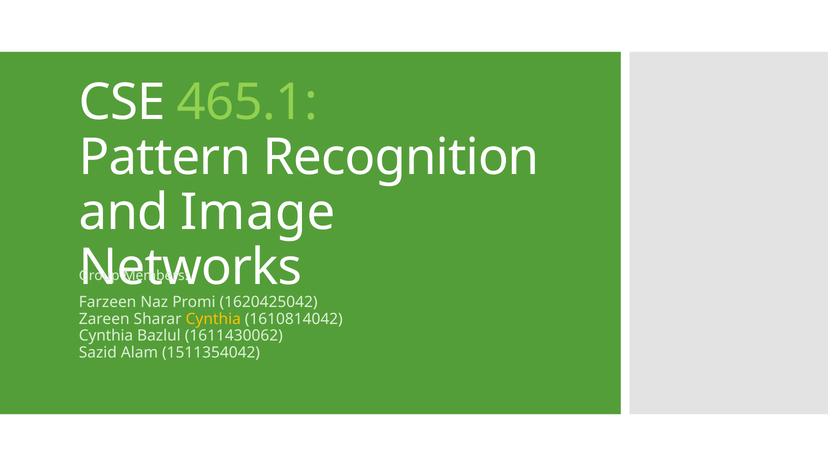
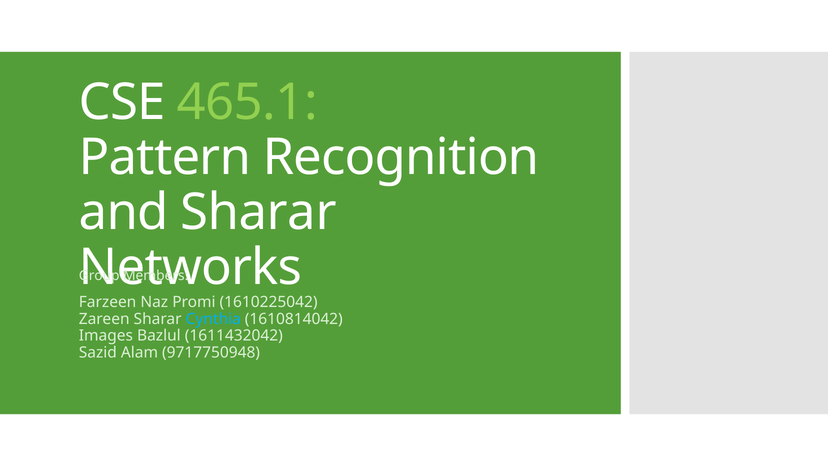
and Image: Image -> Sharar (258, 212)
1620425042: 1620425042 -> 1610225042 (269, 302)
Cynthia colour: yellow -> light blue (213, 319)
Cynthia: Cynthia -> Images (106, 335)
1611430062: 1611430062 -> 1611432042 (234, 335)
1511354042: 1511354042 -> 9717750948 (211, 352)
